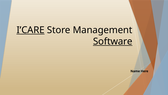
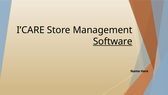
I’CARE underline: present -> none (31, 30)
